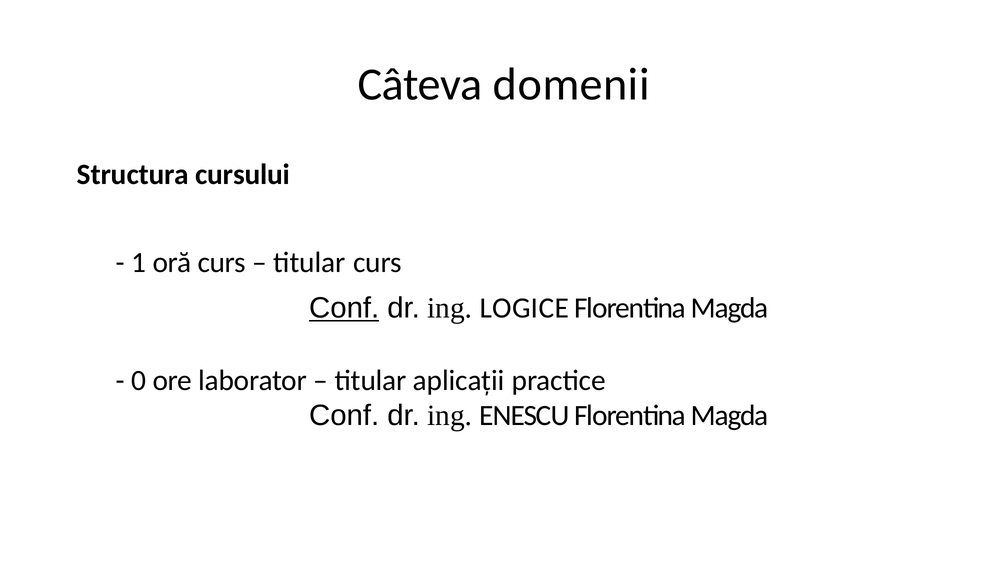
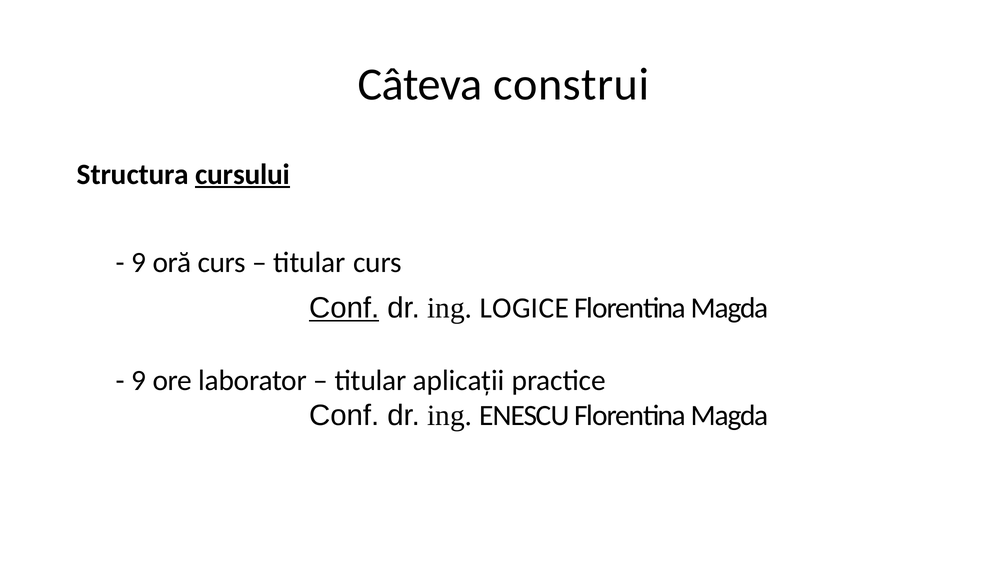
domenii: domenii -> construi (571, 85)
cursului underline: none -> present (243, 174)
1: 1 -> 9 (139, 262)
0: 0 -> 9 (139, 380)
